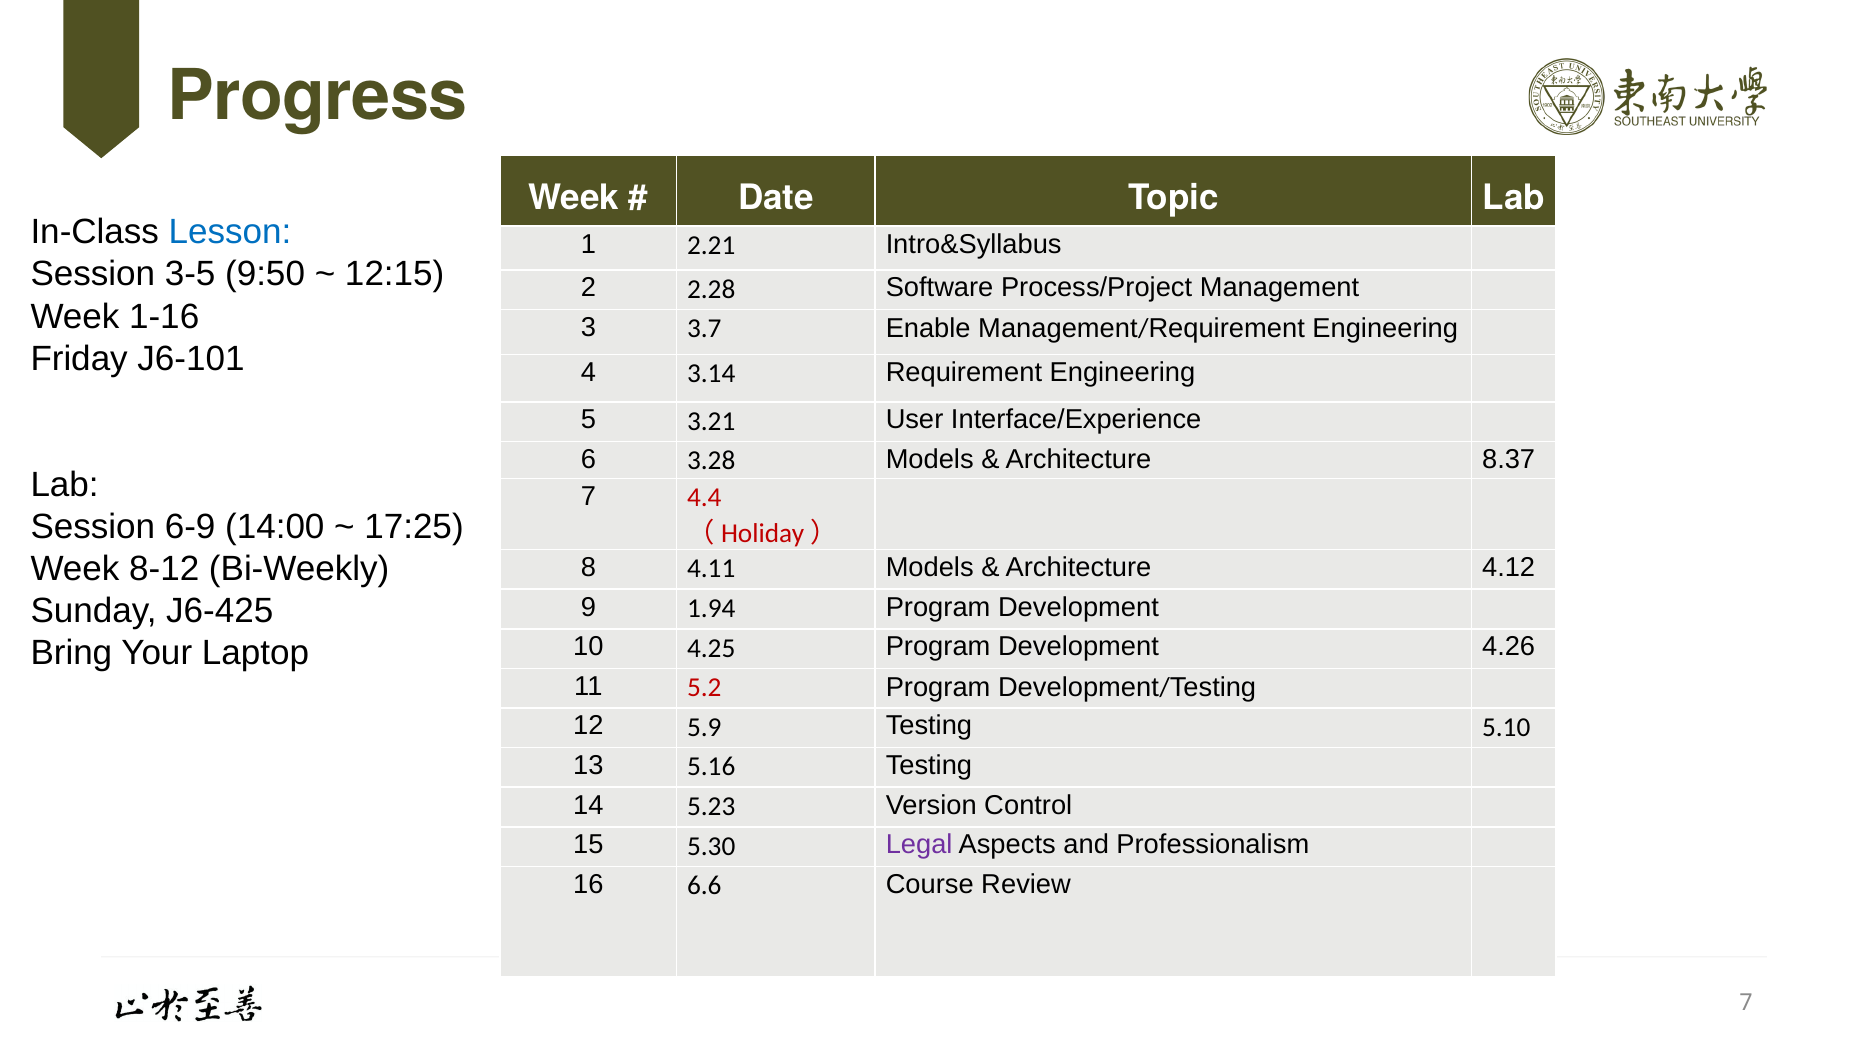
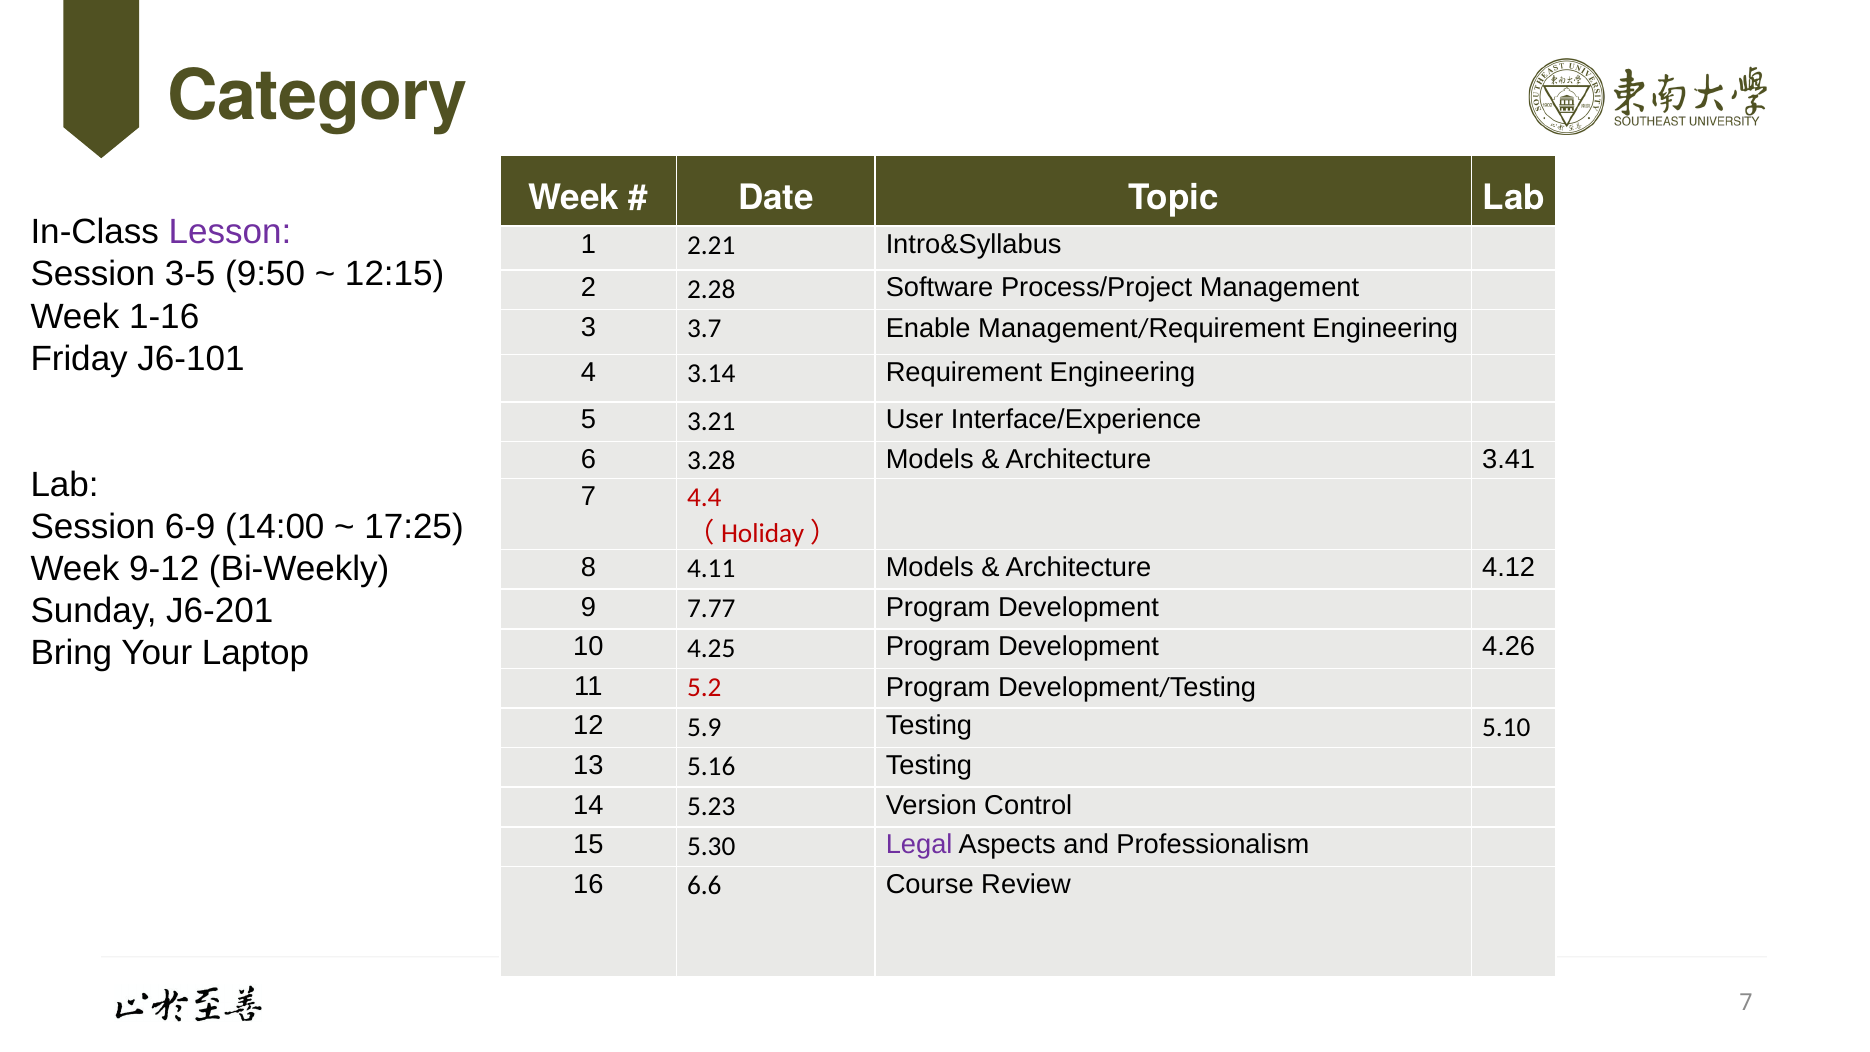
Progress: Progress -> Category (317, 97)
Lesson colour: blue -> purple (230, 232)
8.37: 8.37 -> 3.41 (1509, 459)
8-12: 8-12 -> 9-12 (164, 569)
1.94: 1.94 -> 7.77 (711, 608)
J6-425: J6-425 -> J6-201 (220, 611)
